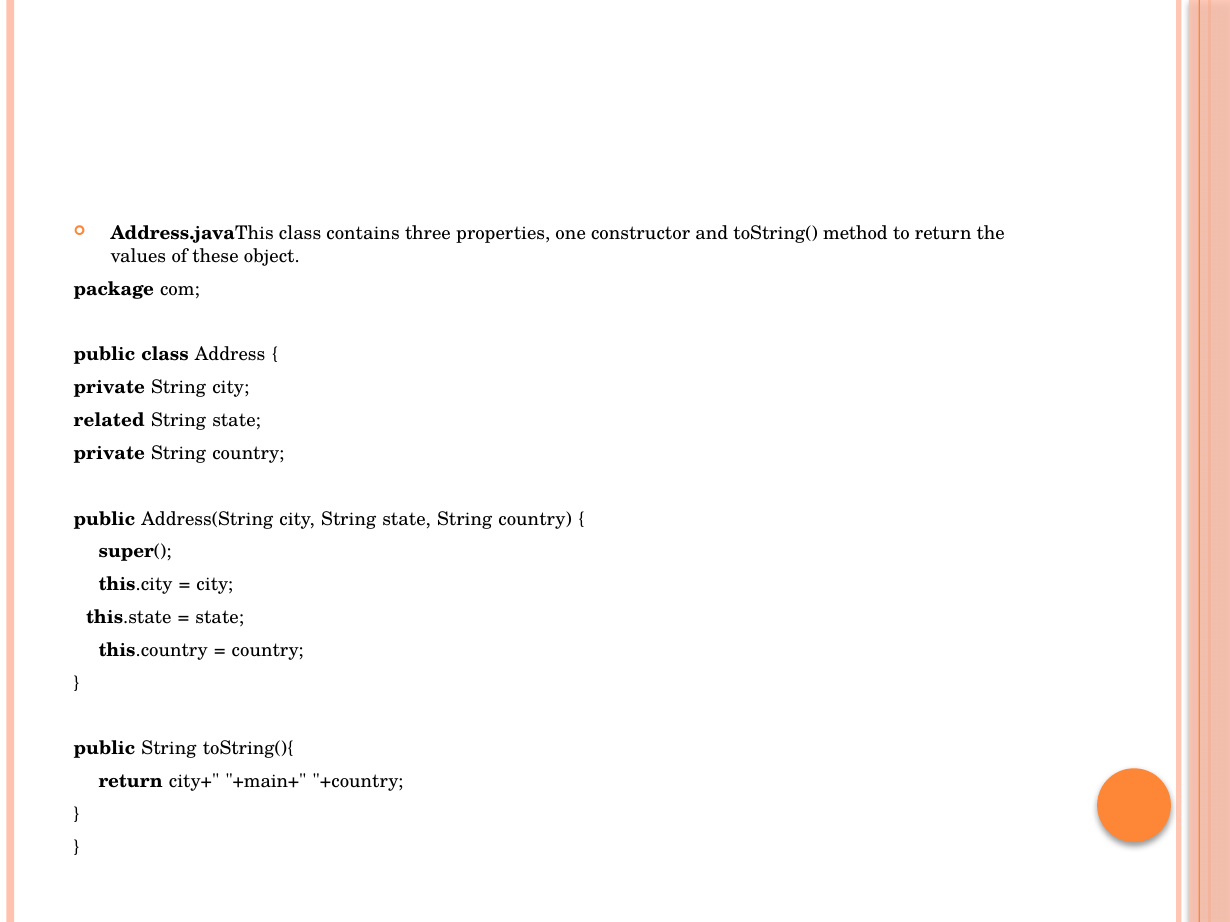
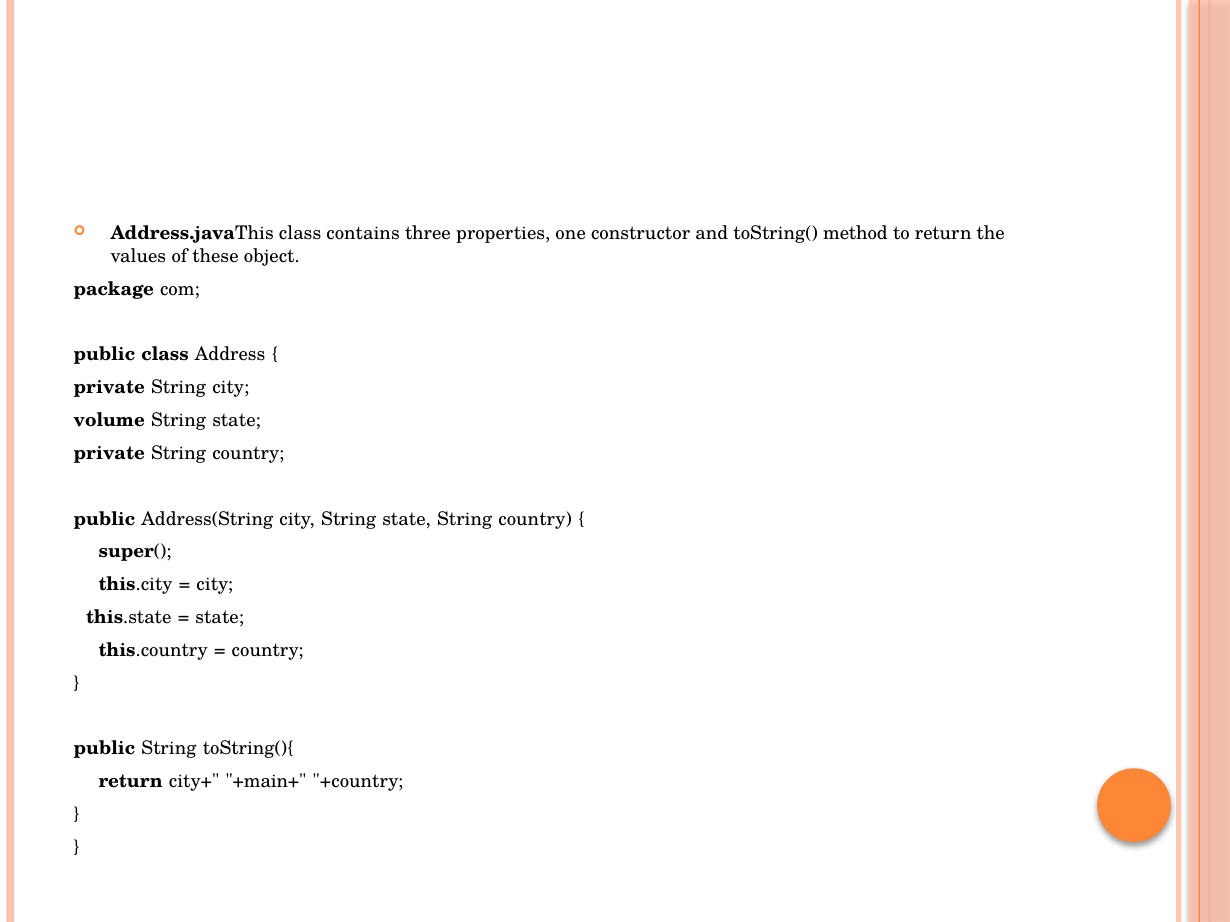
related: related -> volume (109, 421)
